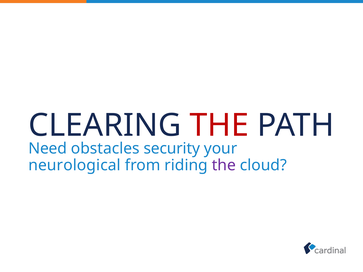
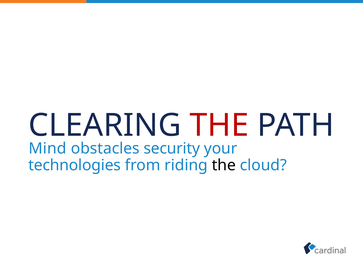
Need: Need -> Mind (48, 149)
neurological: neurological -> technologies (75, 165)
the colour: purple -> black (224, 165)
